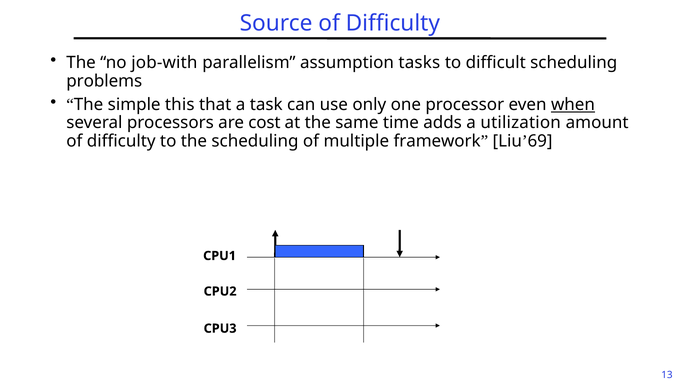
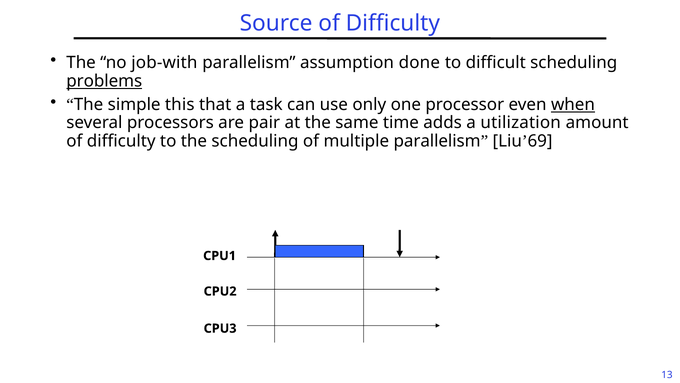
tasks: tasks -> done (419, 63)
problems underline: none -> present (104, 81)
cost: cost -> pair (264, 123)
multiple framework: framework -> parallelism (437, 141)
